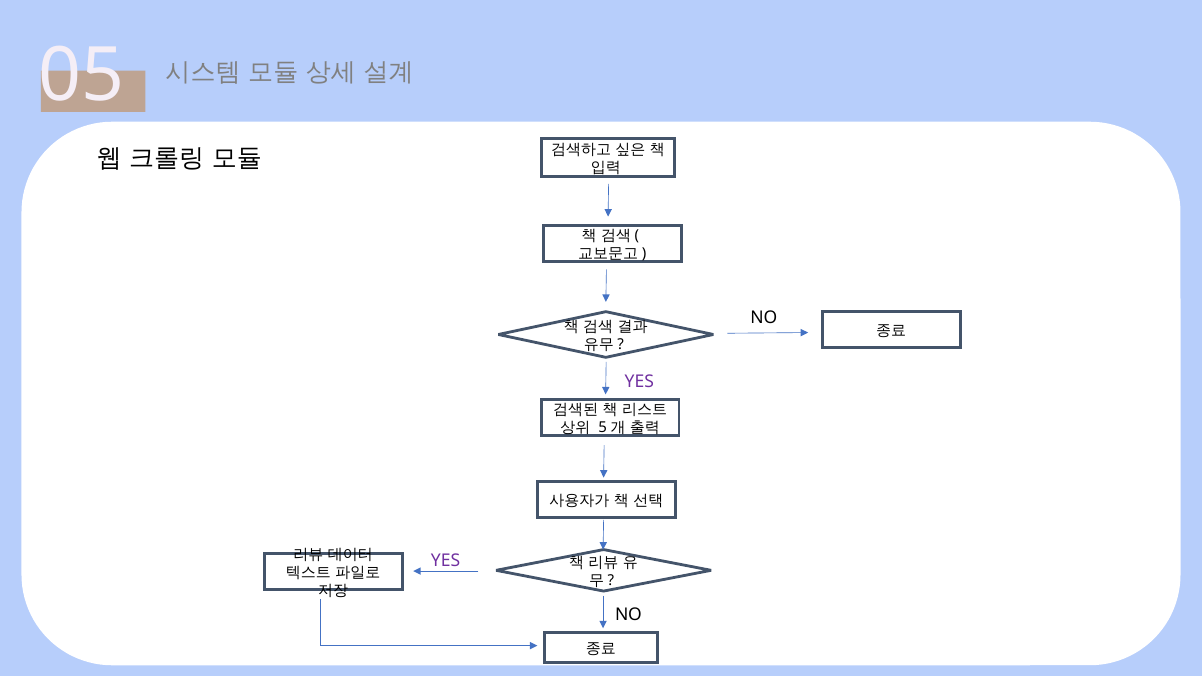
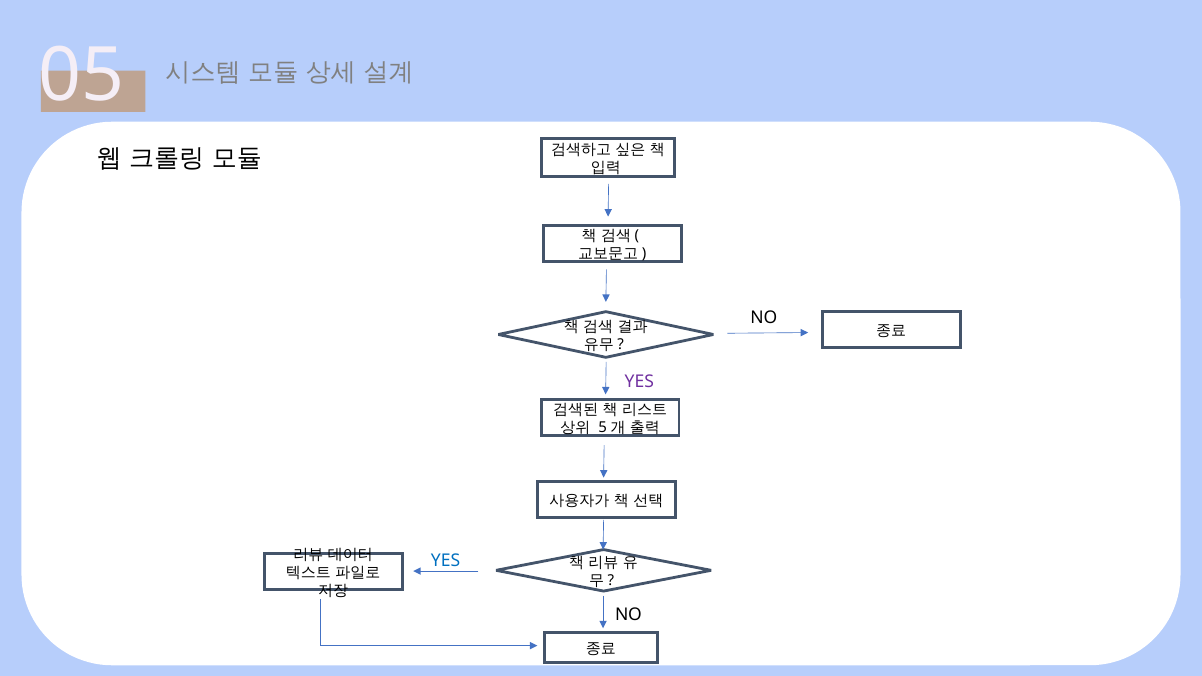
YES colour: purple -> blue (446, 561)
